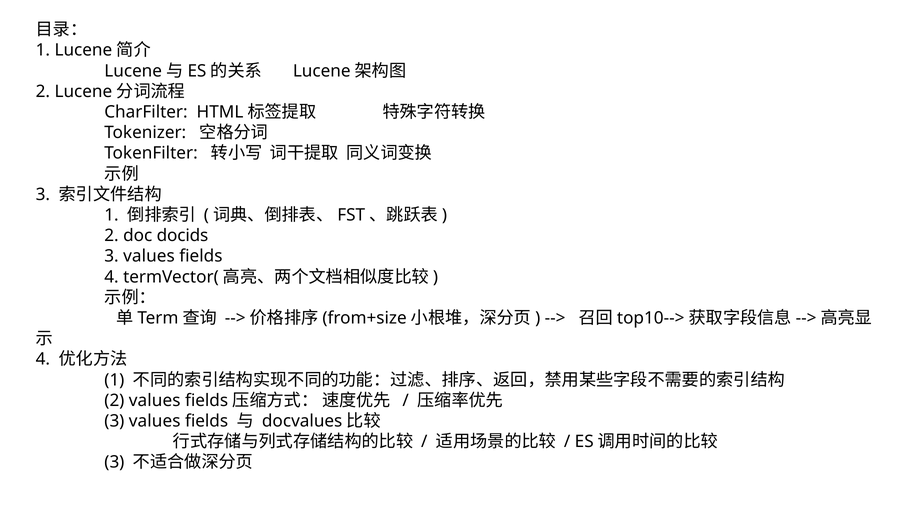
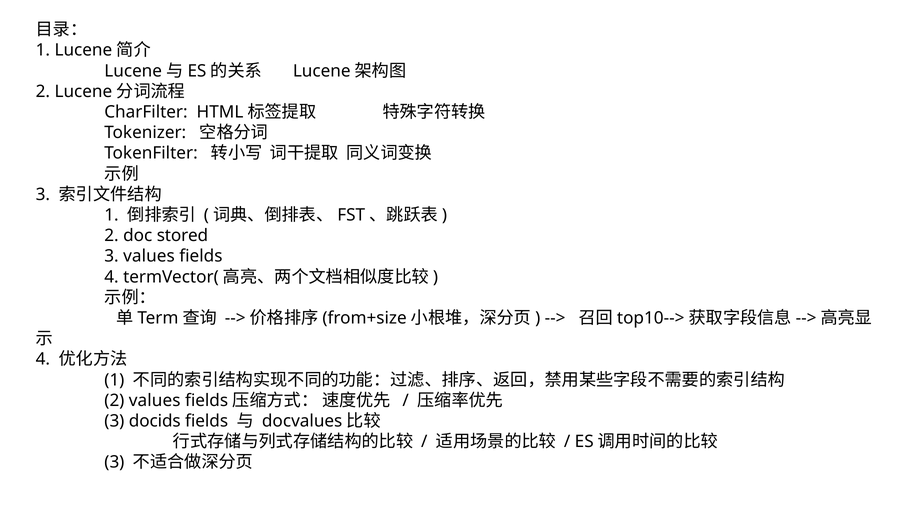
docids: docids -> stored (182, 236)
values: values -> docids (155, 421)
